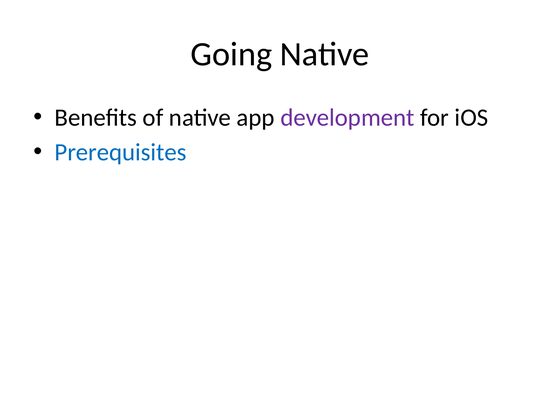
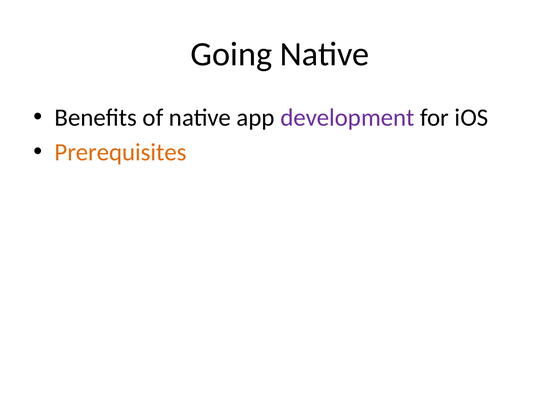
Prerequisites colour: blue -> orange (121, 152)
